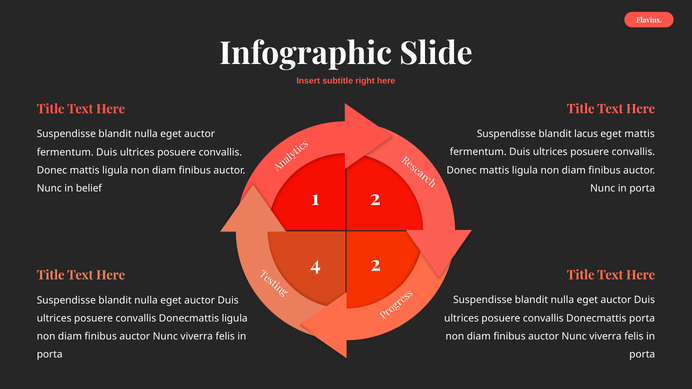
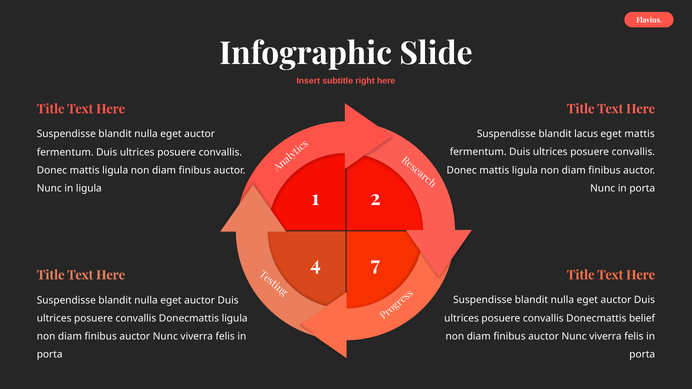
in belief: belief -> ligula (89, 189)
4 2: 2 -> 7 (375, 264)
Donecmattis porta: porta -> belief (642, 318)
